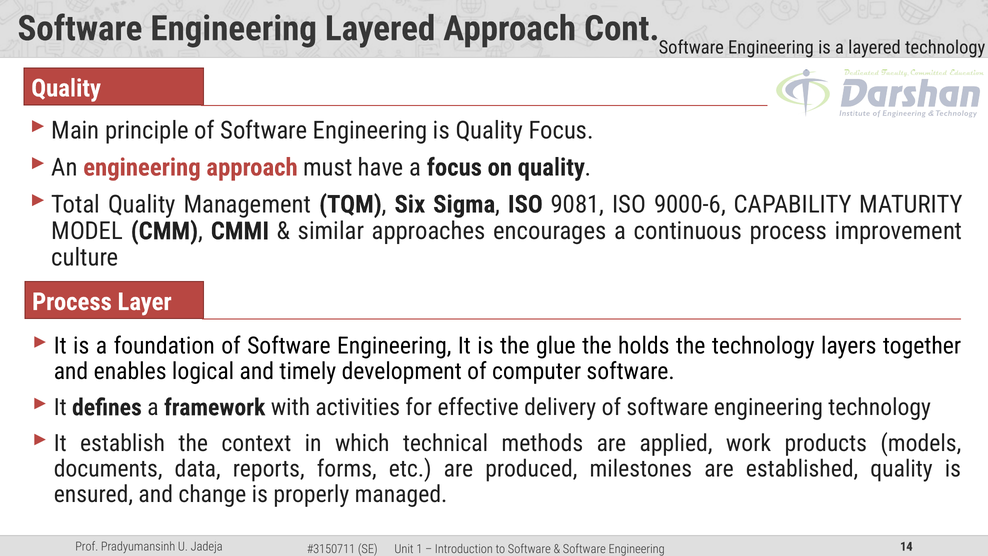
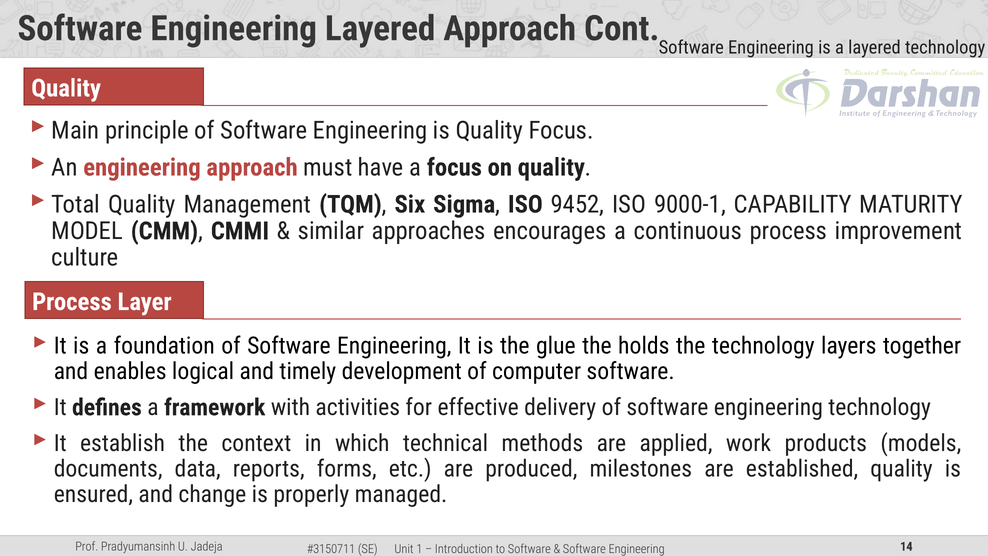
9081: 9081 -> 9452 (578, 204)
9000-6: 9000-6 -> 9000-1 (690, 204)
